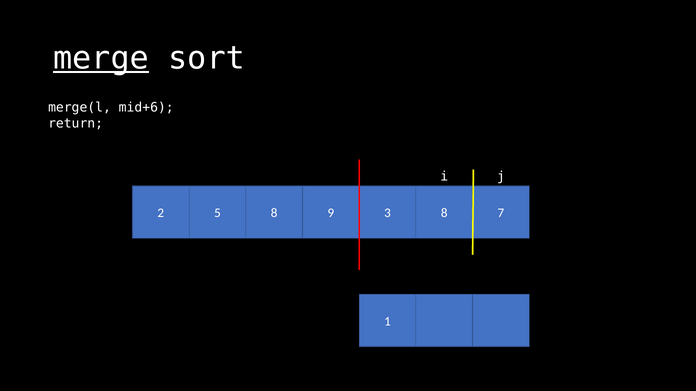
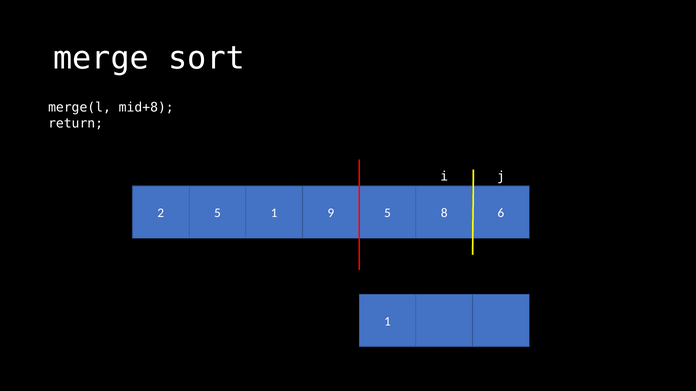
merge underline: present -> none (101, 58)
mid+6: mid+6 -> mid+8 (146, 108)
5 8: 8 -> 1 (274, 213)
9 3: 3 -> 5 (388, 213)
7: 7 -> 6 (501, 213)
